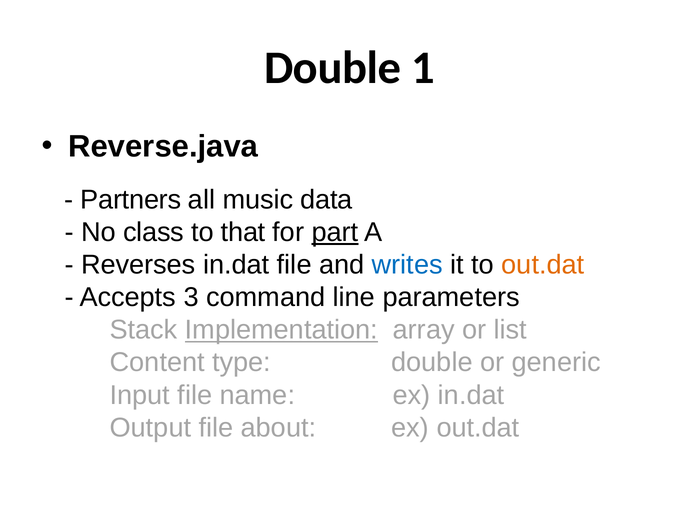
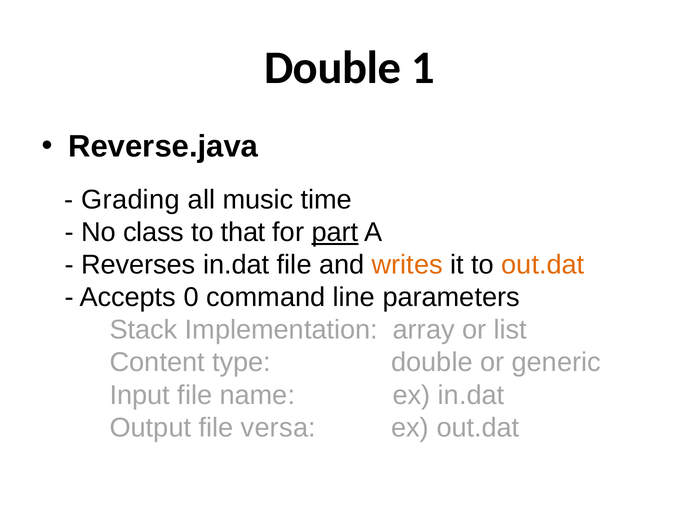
Partners: Partners -> Grading (131, 200)
data: data -> time (326, 200)
writes colour: blue -> orange (407, 265)
3: 3 -> 0 (191, 298)
Implementation underline: present -> none (281, 330)
about: about -> versa (278, 428)
